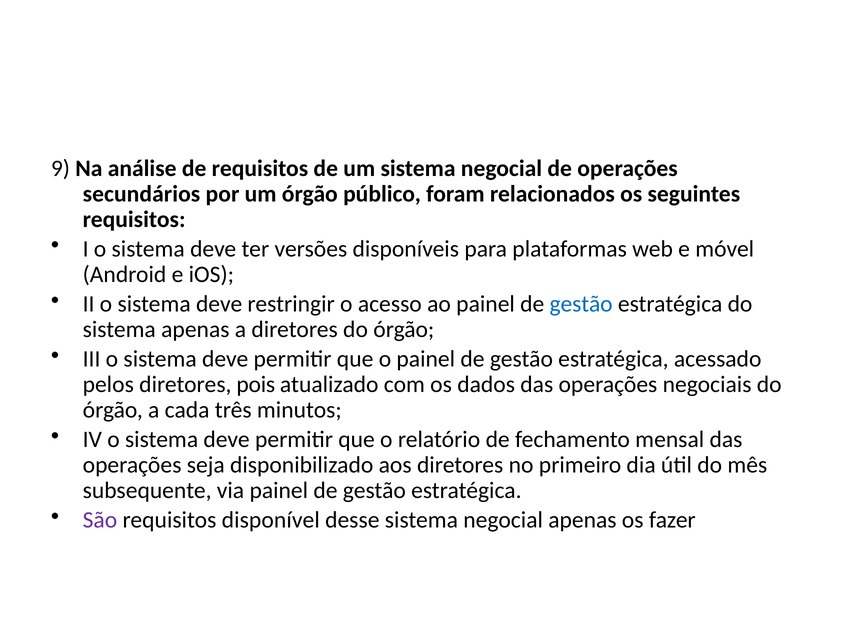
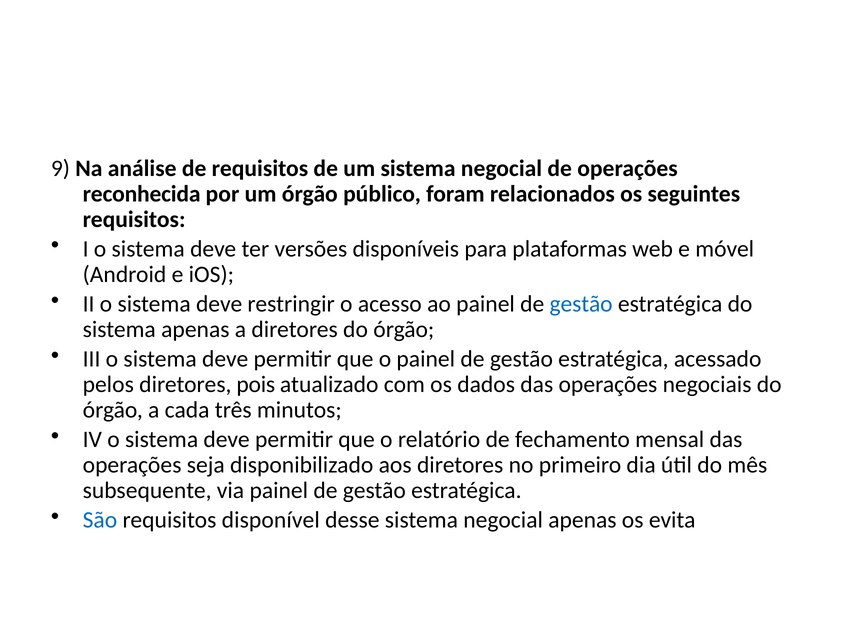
secundários: secundários -> reconhecida (142, 194)
São colour: purple -> blue (100, 520)
fazer: fazer -> evita (672, 520)
